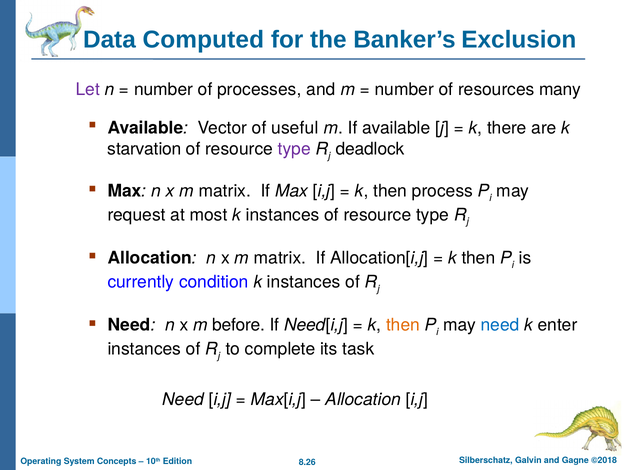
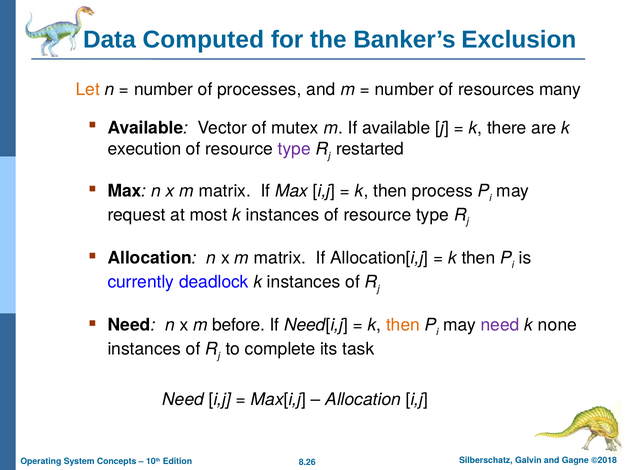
Let colour: purple -> orange (88, 90)
useful: useful -> mutex (295, 128)
starvation: starvation -> execution (144, 149)
deadlock: deadlock -> restarted (370, 149)
condition: condition -> deadlock (214, 282)
need colour: blue -> purple (500, 325)
enter: enter -> none (557, 325)
